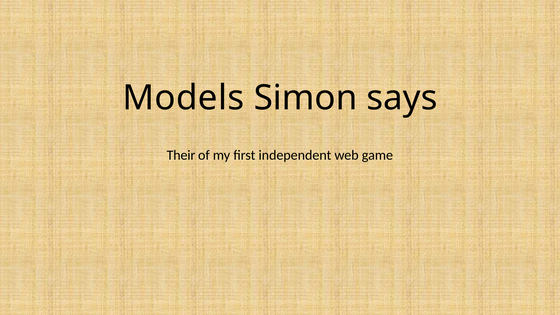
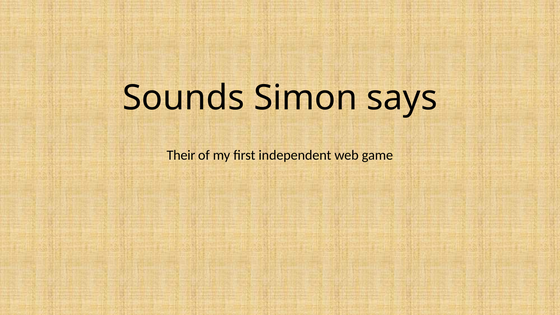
Models: Models -> Sounds (183, 98)
